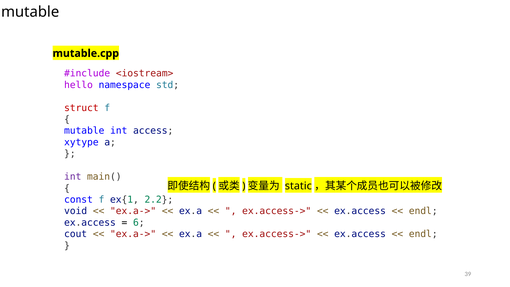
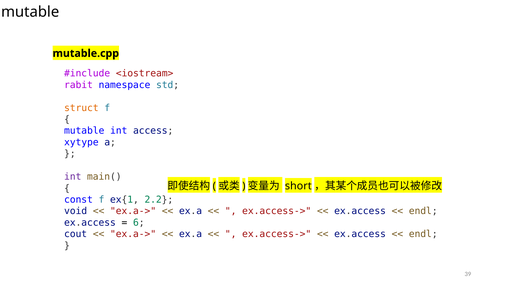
hello: hello -> rabit (79, 85)
struct colour: red -> orange (81, 108)
static: static -> short (298, 186)
